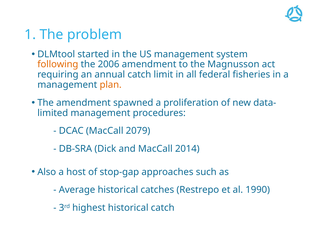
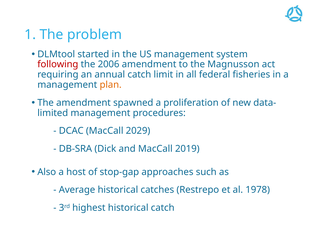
following colour: orange -> red (58, 65)
2079: 2079 -> 2029 (138, 131)
2014: 2014 -> 2019 (187, 149)
1990: 1990 -> 1978 (258, 190)
